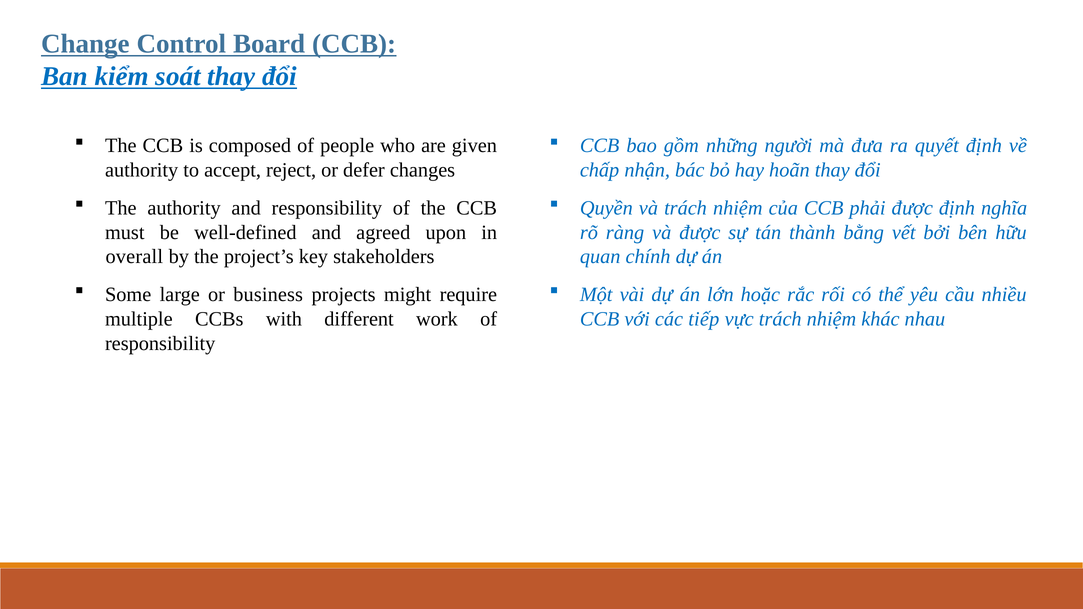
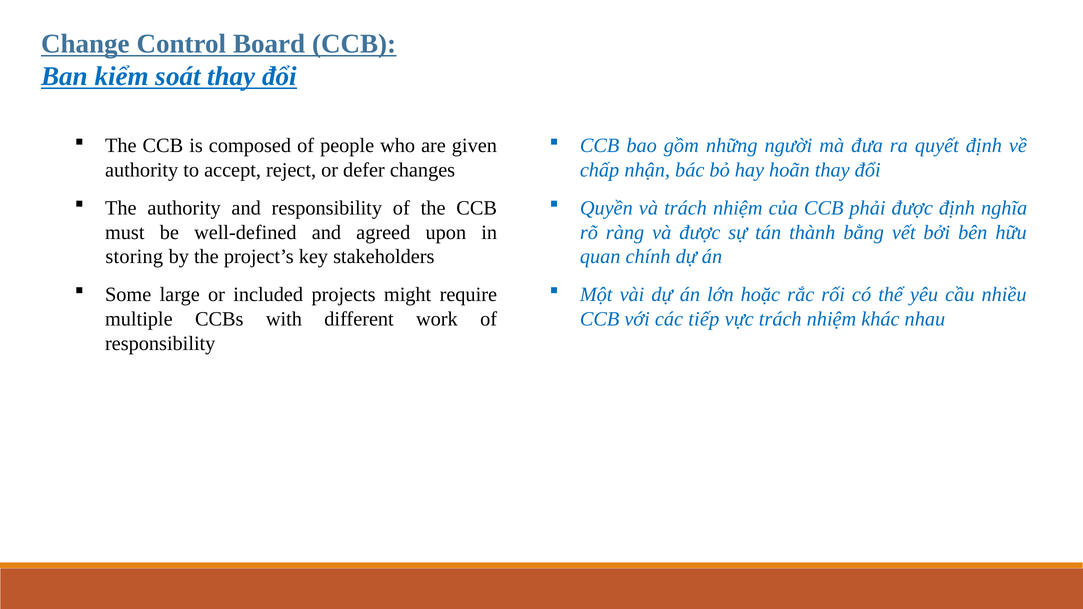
overall: overall -> storing (134, 257)
business: business -> included (268, 295)
